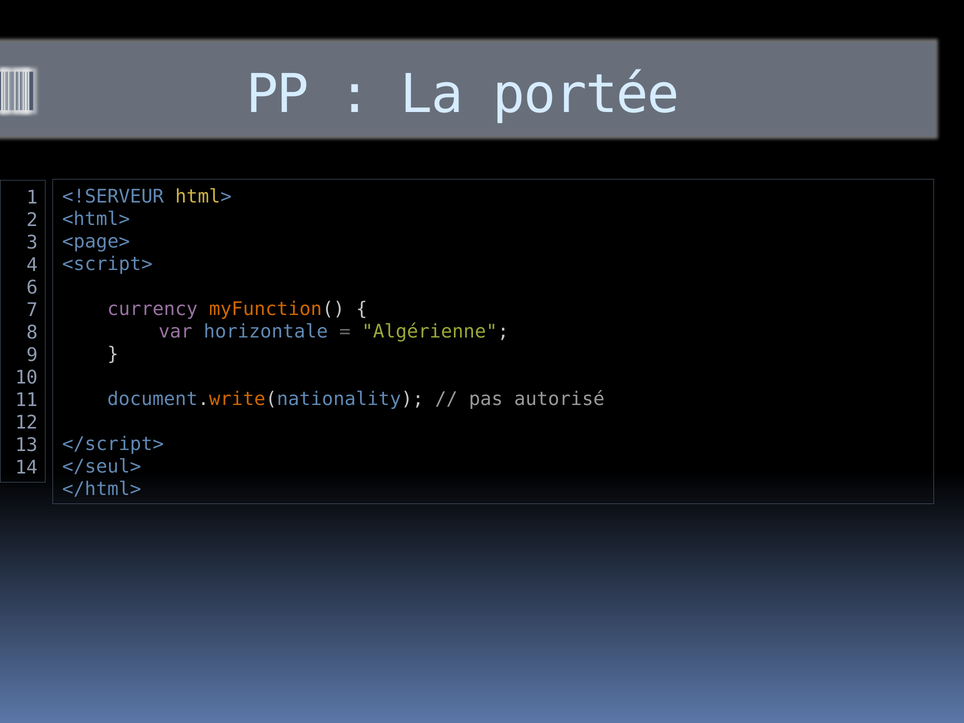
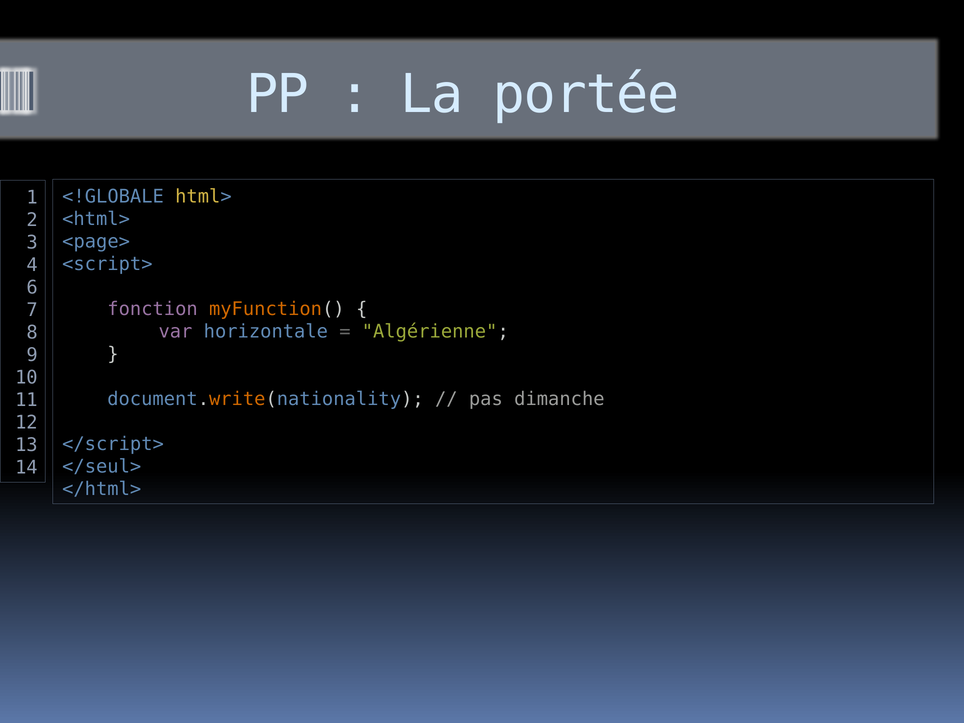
<!SERVEUR: <!SERVEUR -> <!GLOBALE (113, 197)
currency: currency -> fonction (153, 309)
autorisé: autorisé -> dimanche (559, 399)
